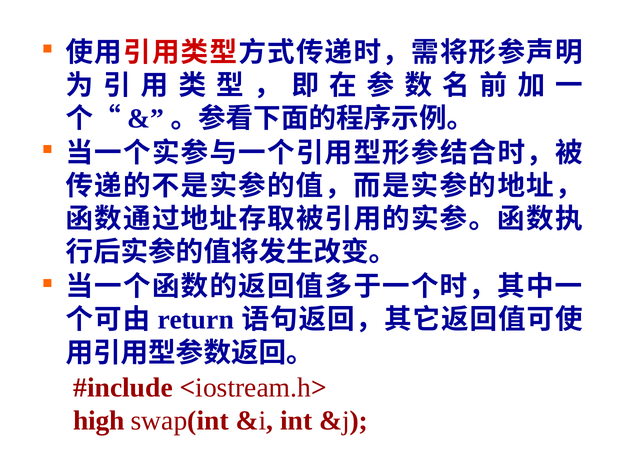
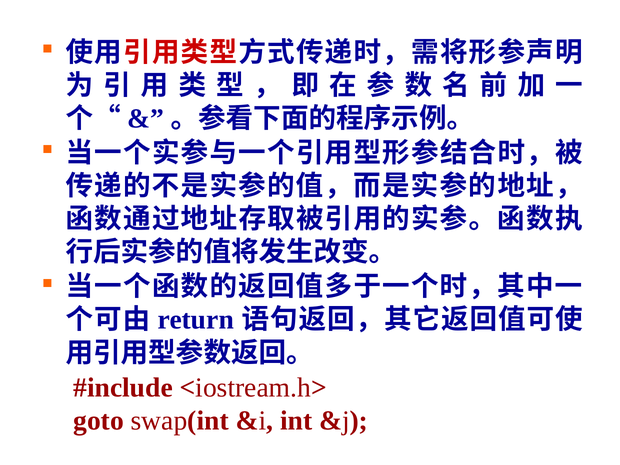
high: high -> goto (99, 420)
